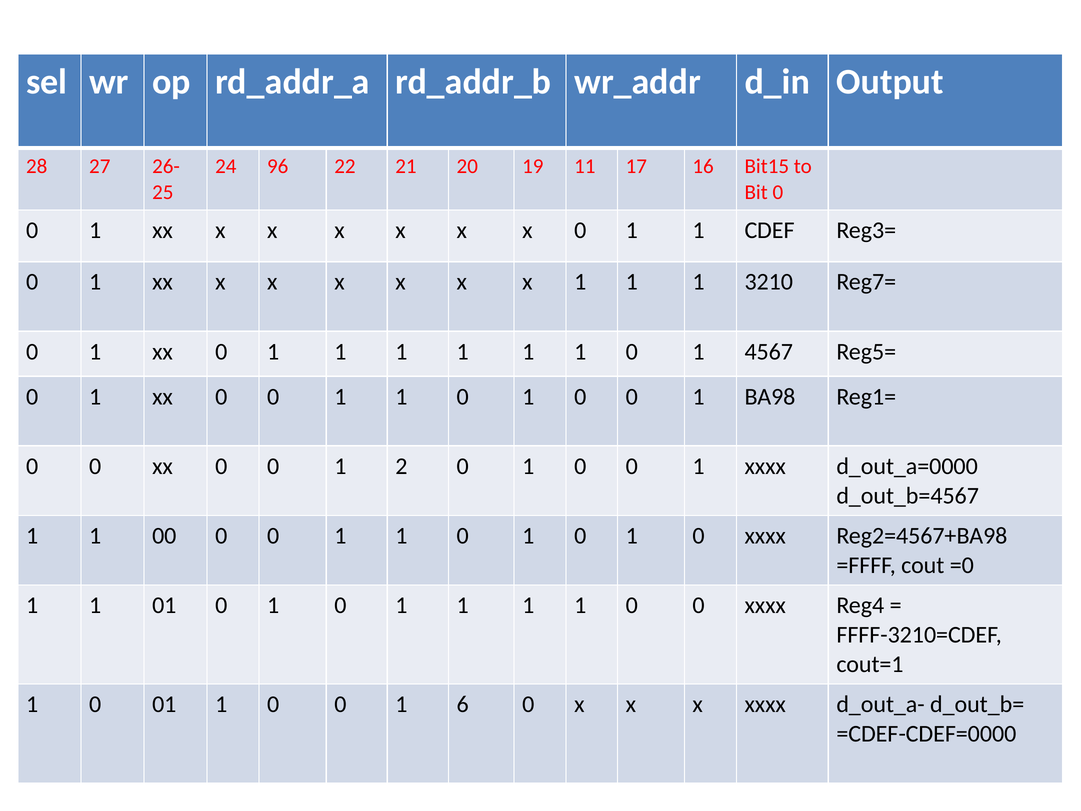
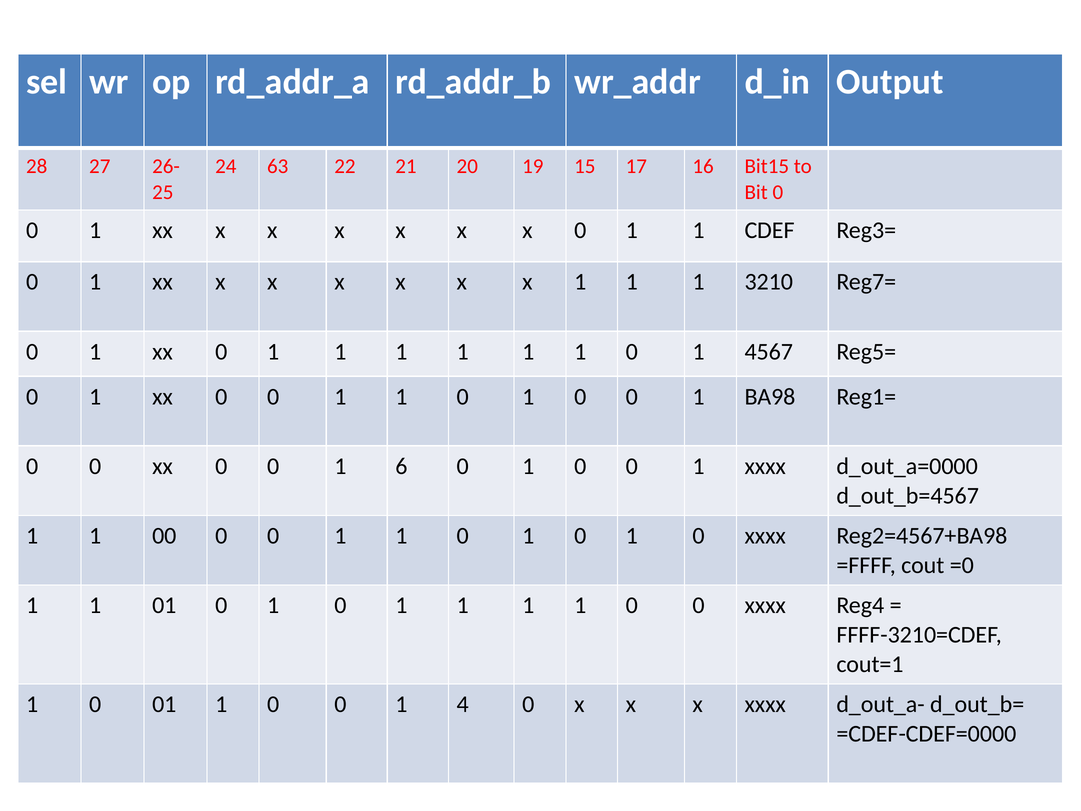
96: 96 -> 63 (278, 166)
11: 11 -> 15 (585, 166)
2: 2 -> 6 (401, 466)
6: 6 -> 4 (463, 704)
